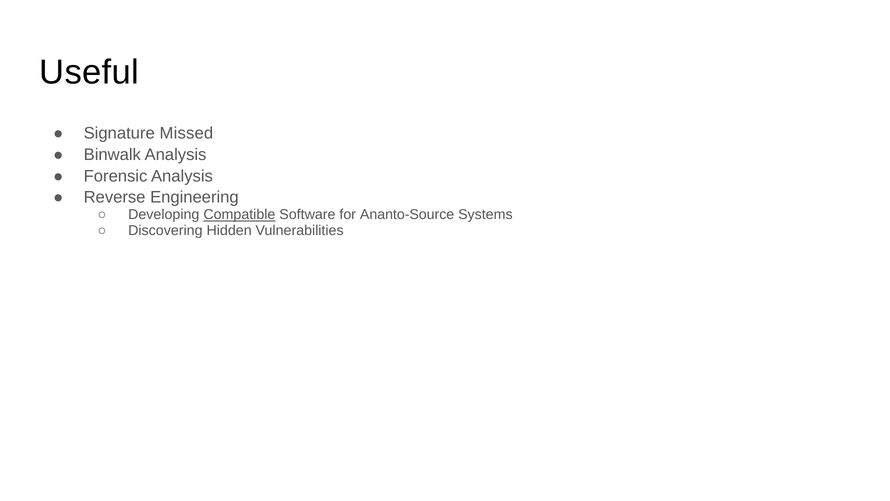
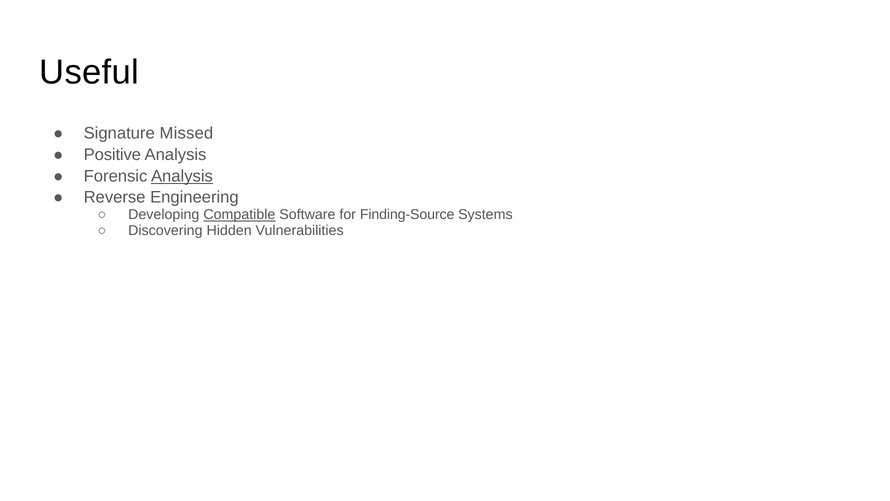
Binwalk: Binwalk -> Positive (112, 155)
Analysis underline: none -> present (182, 176)
Ananto-Source: Ananto-Source -> Finding-Source (407, 215)
